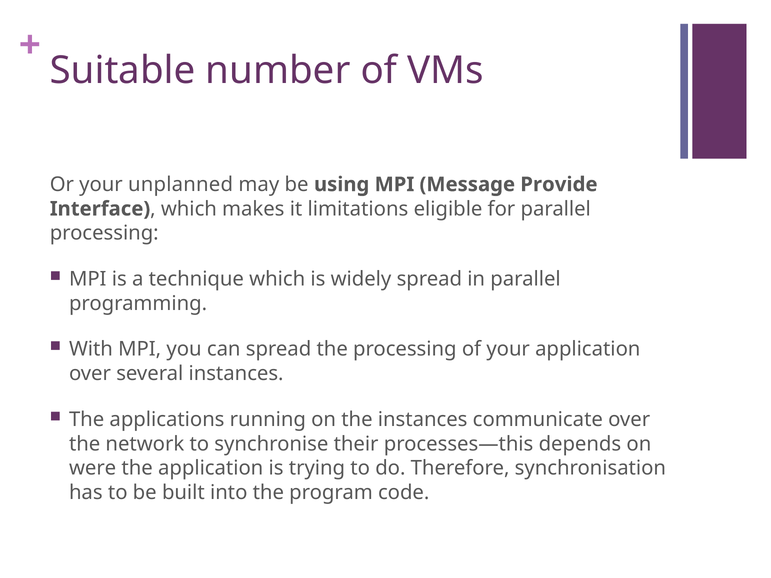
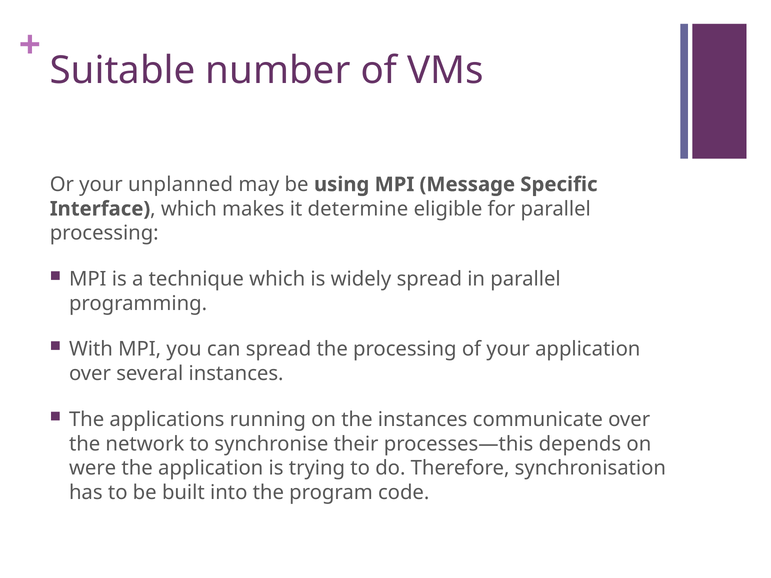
Provide: Provide -> Specific (559, 185)
limitations: limitations -> determine (358, 209)
